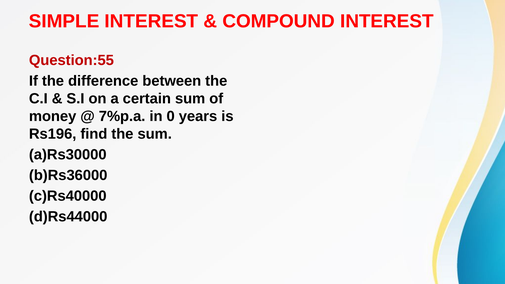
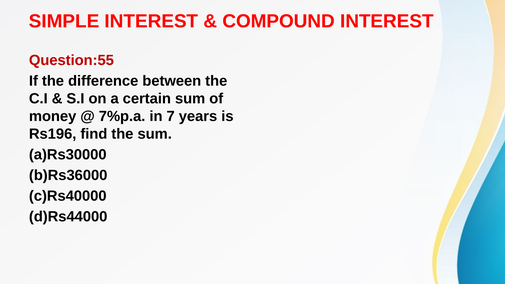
0: 0 -> 7 (171, 116)
